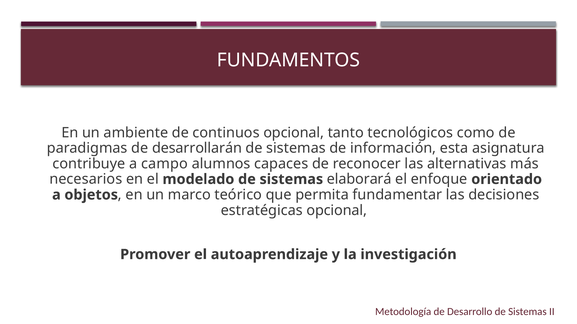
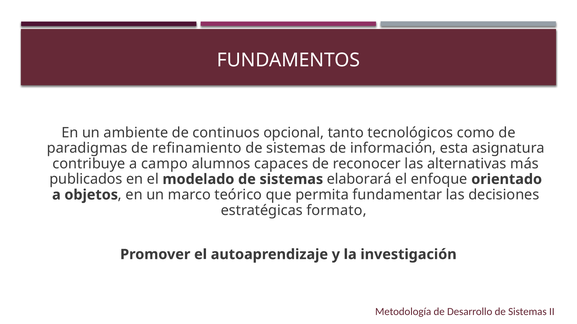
desarrollarán: desarrollarán -> refinamiento (197, 148)
necesarios: necesarios -> publicados (86, 180)
estratégicas opcional: opcional -> formato (337, 211)
